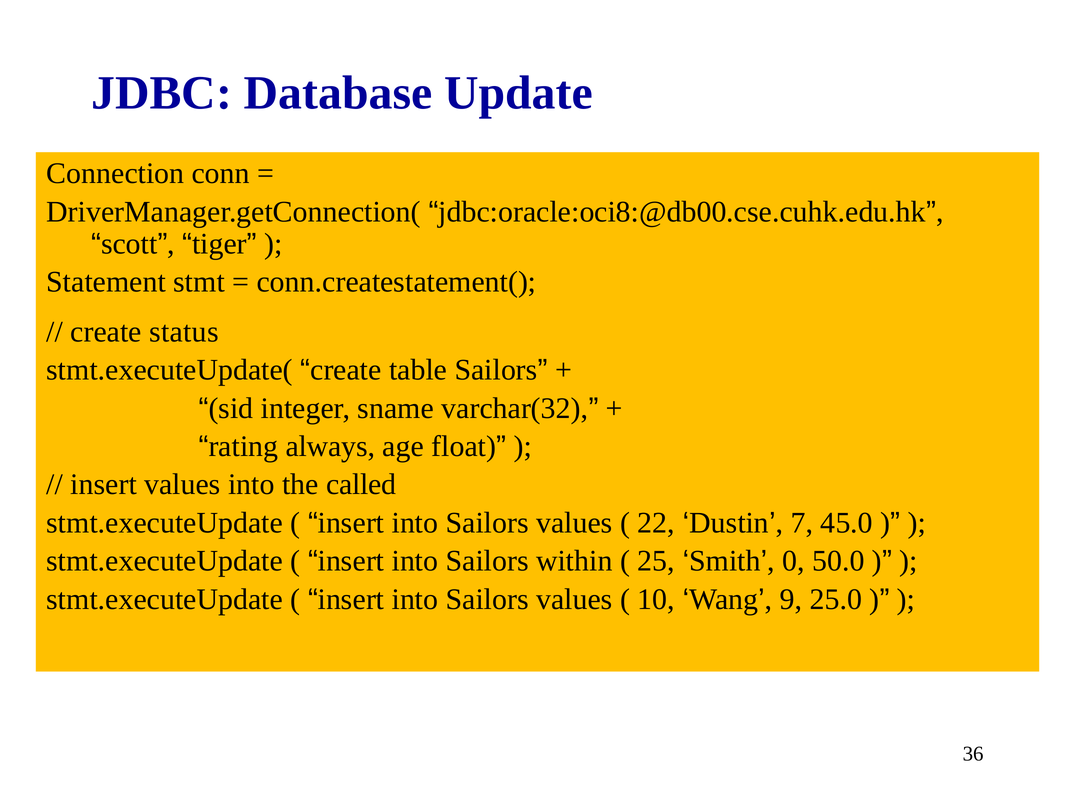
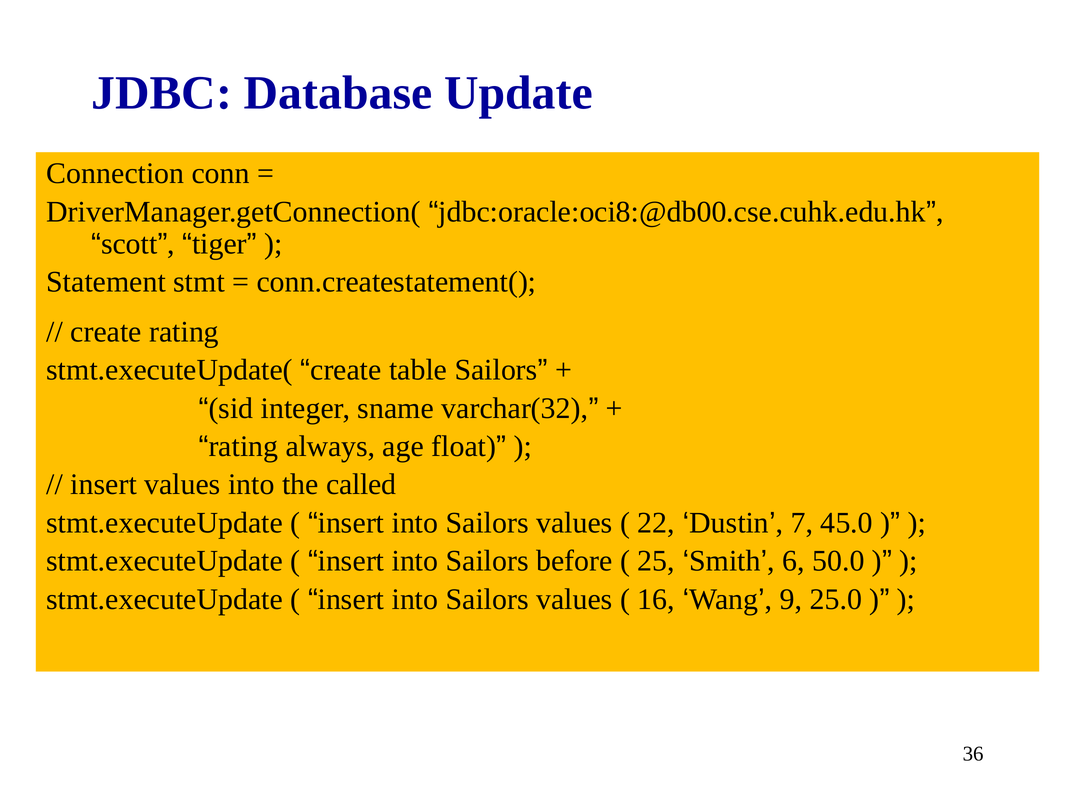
create status: status -> rating (184, 332)
within: within -> before (574, 561)
0: 0 -> 6 (794, 561)
10: 10 -> 16 (656, 599)
